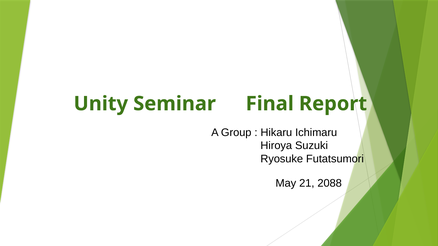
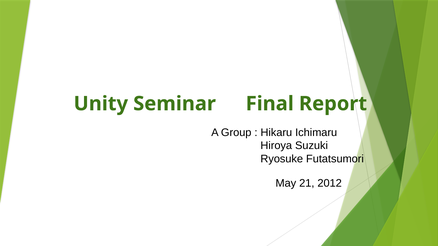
2088: 2088 -> 2012 (330, 183)
